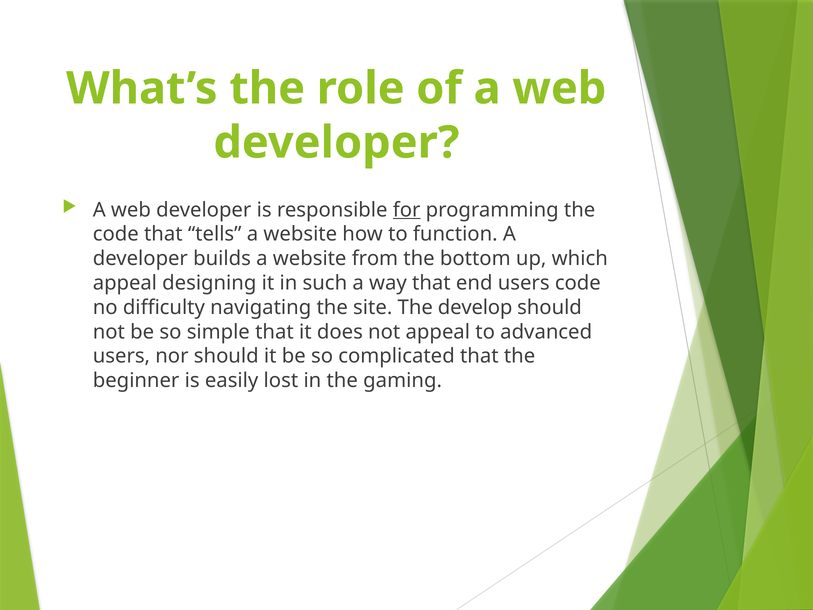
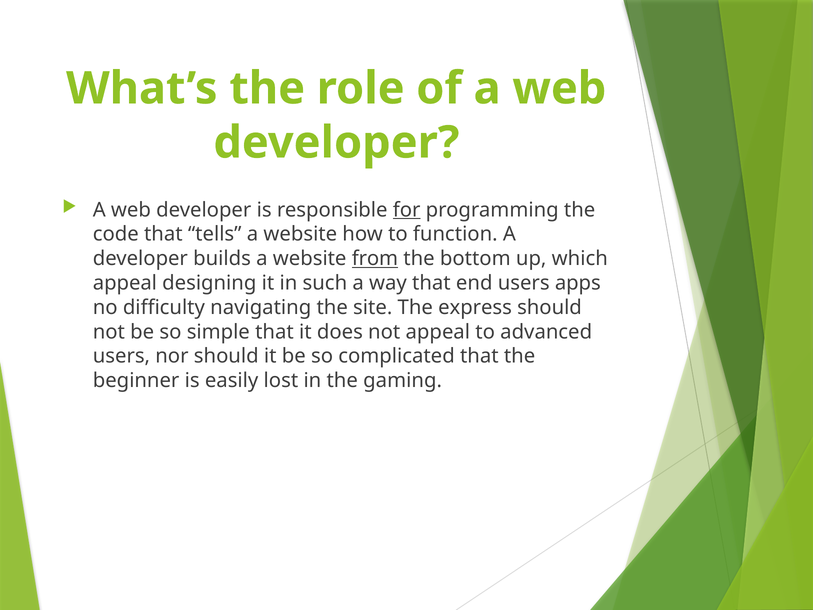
from underline: none -> present (375, 259)
users code: code -> apps (578, 283)
develop: develop -> express (475, 307)
